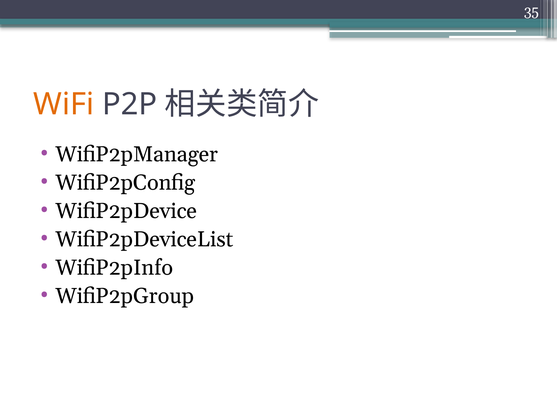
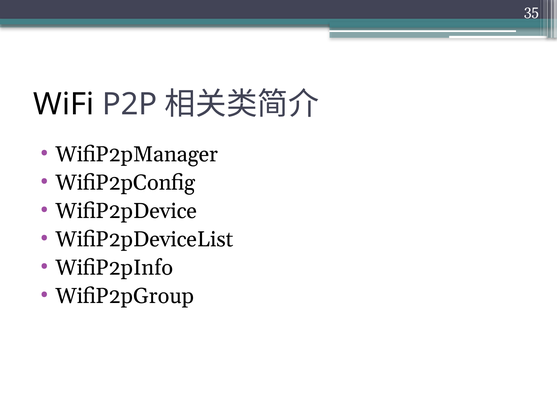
WiFi colour: orange -> black (64, 104)
